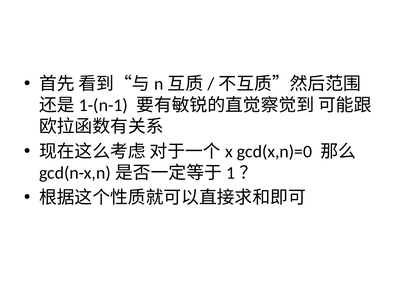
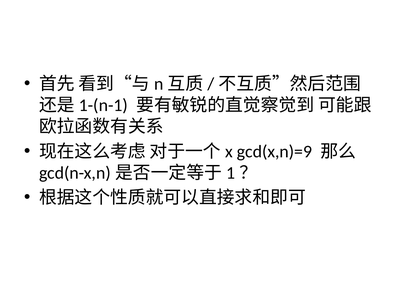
gcd(x,n)=0: gcd(x,n)=0 -> gcd(x,n)=9 (275, 151)
